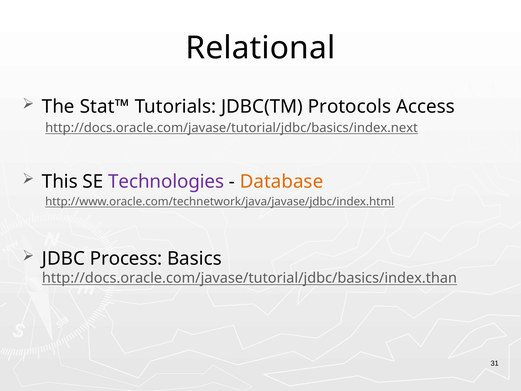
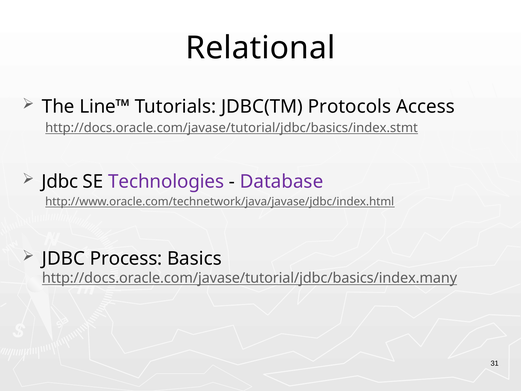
Stat™: Stat™ -> Line™ (105, 106)
http://docs.oracle.com/javase/tutorial/jdbc/basics/index.next: http://docs.oracle.com/javase/tutorial/jdbc/basics/index.next -> http://docs.oracle.com/javase/tutorial/jdbc/basics/index.stmt (231, 128)
This: This -> Jdbc (60, 181)
Database colour: orange -> purple (282, 181)
http://docs.oracle.com/javase/tutorial/jdbc/basics/index.than: http://docs.oracle.com/javase/tutorial/jdbc/basics/index.than -> http://docs.oracle.com/javase/tutorial/jdbc/basics/index.many (250, 278)
